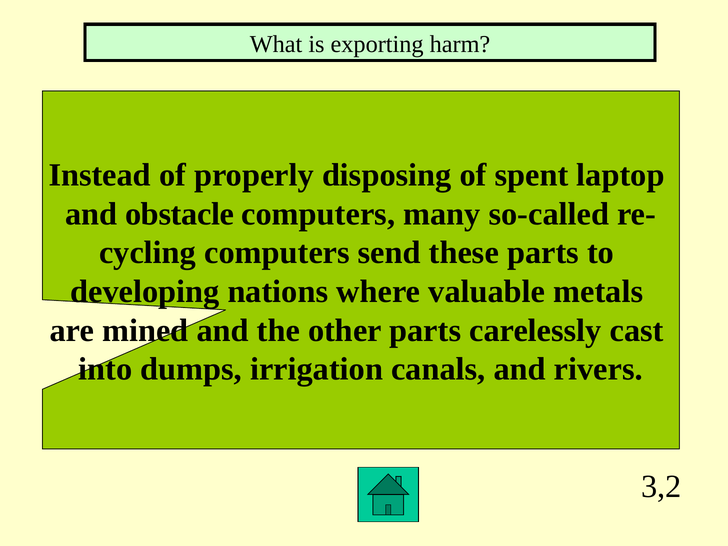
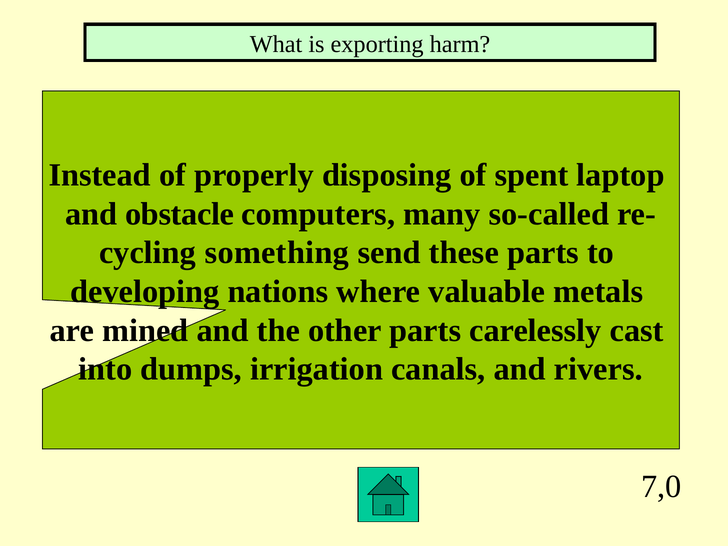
cycling computers: computers -> something (277, 253)
3,2: 3,2 -> 7,0 (661, 486)
